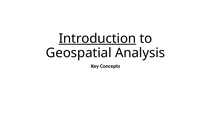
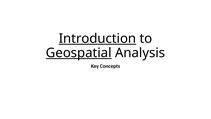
Geospatial underline: none -> present (79, 53)
